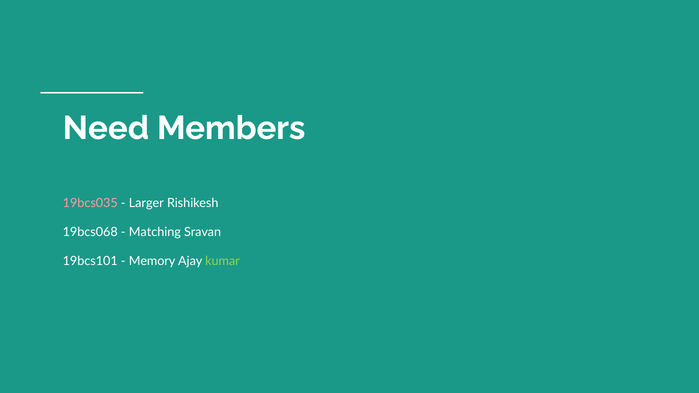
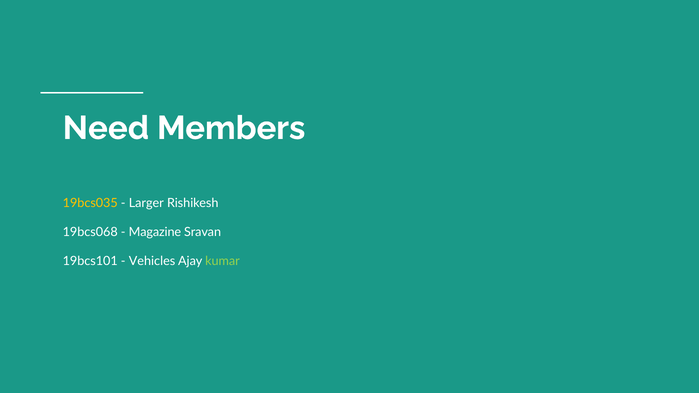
19bcs035 colour: pink -> yellow (90, 203)
Matching: Matching -> Magazine (155, 232)
Memory: Memory -> Vehicles (152, 261)
